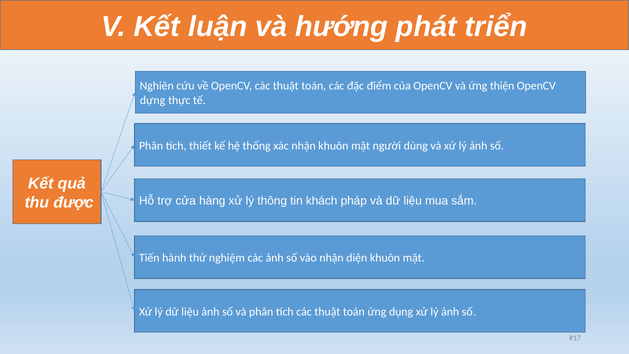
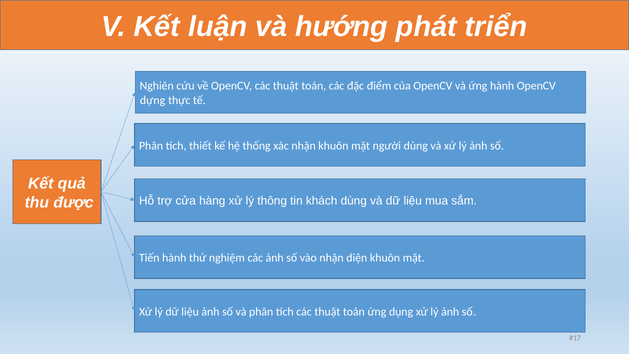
ứng thiện: thiện -> hành (502, 86)
khách pháp: pháp -> dùng (354, 201)
